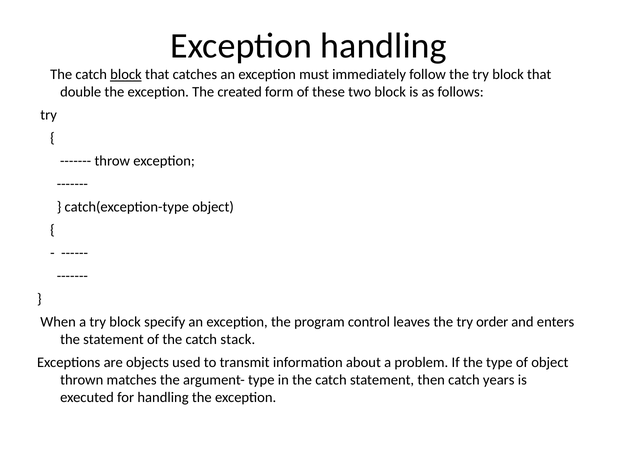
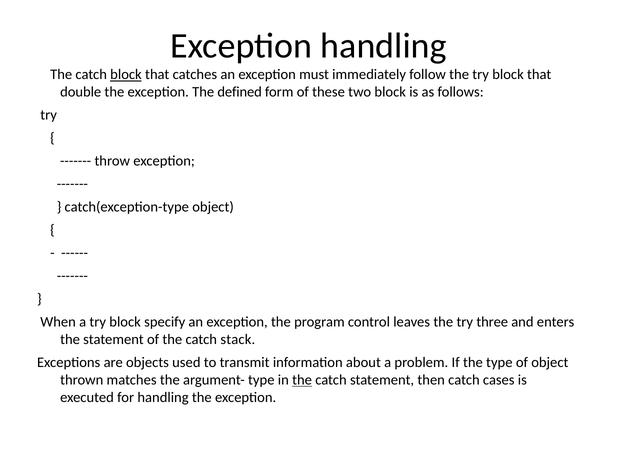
created: created -> defined (240, 92)
order: order -> three (492, 322)
the underline: none -> present (302, 380)
years: years -> cases (499, 380)
